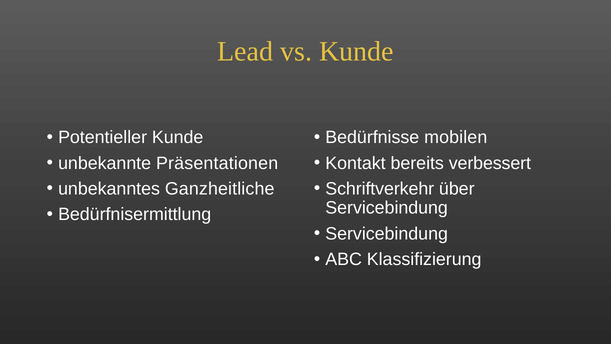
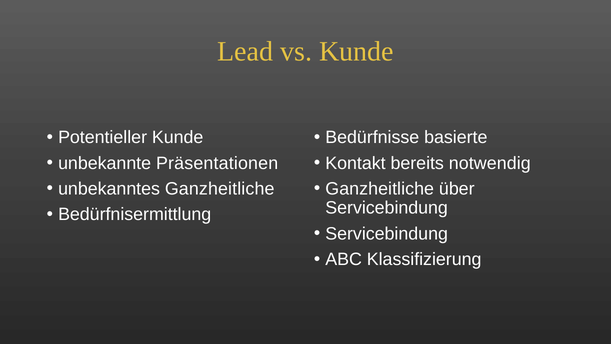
mobilen: mobilen -> basierte (456, 137)
verbessert: verbessert -> notwendig (490, 163)
Schriftverkehr: Schriftverkehr -> Ganzheitliche (380, 189)
